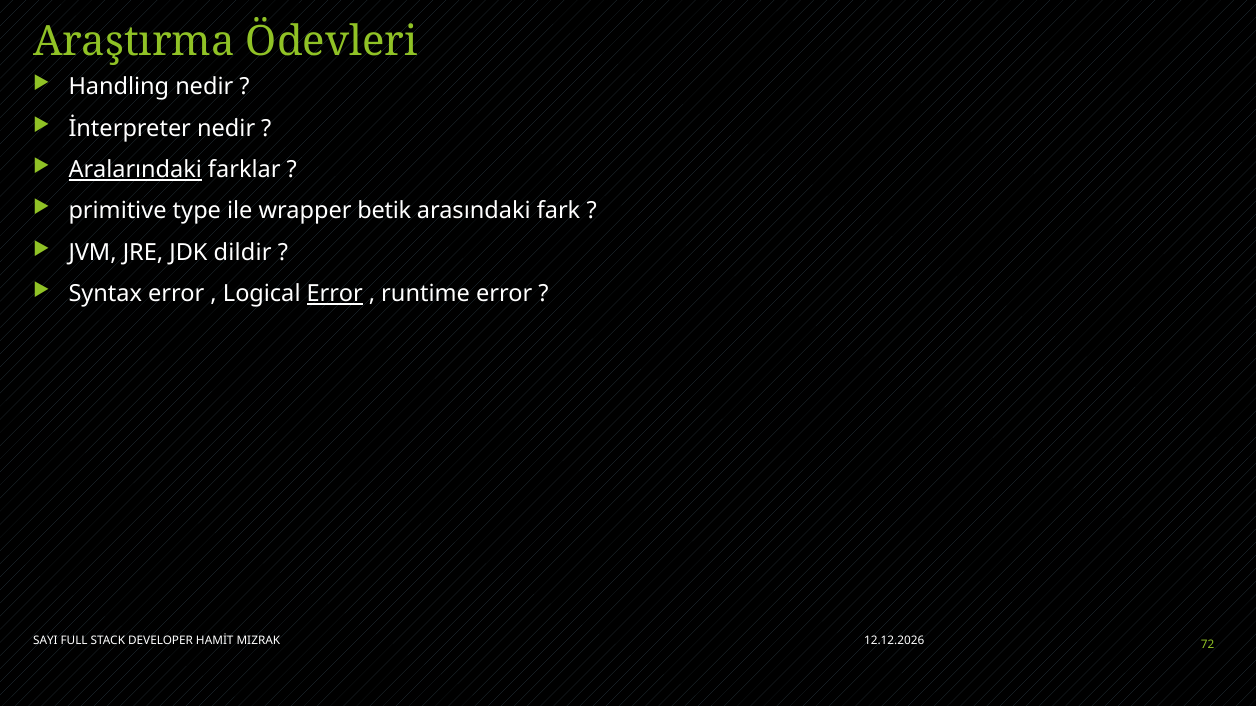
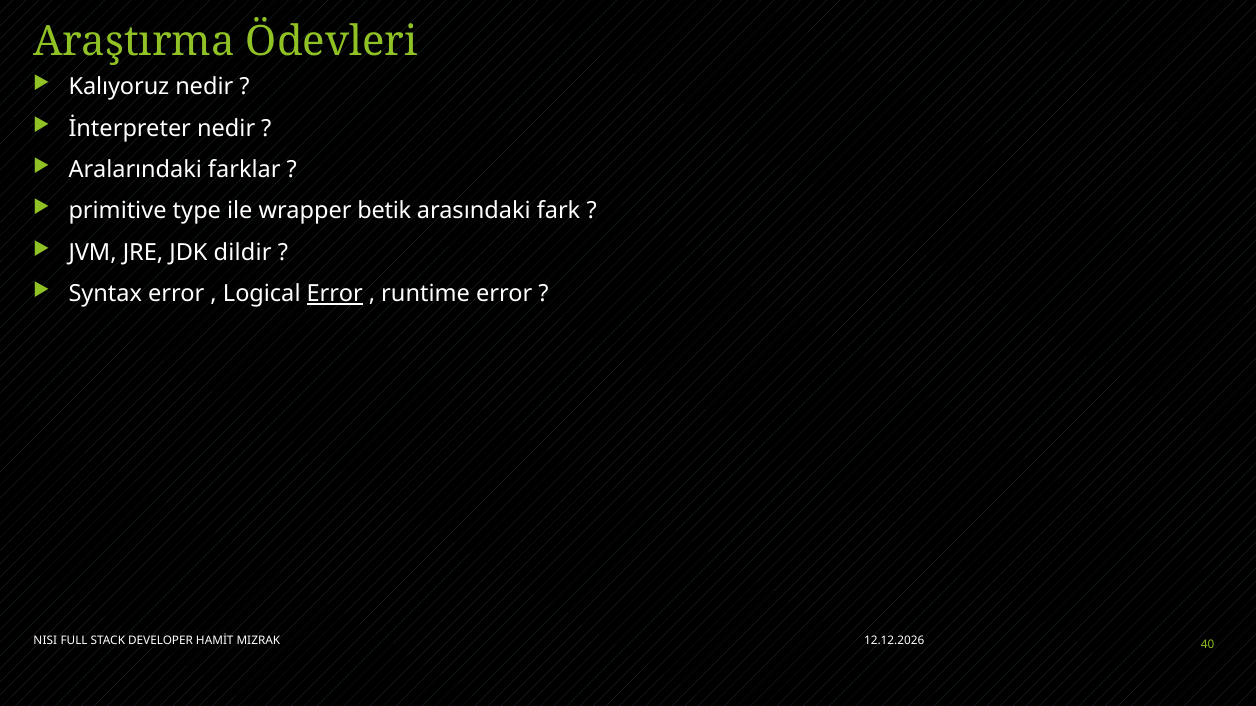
Handling: Handling -> Kalıyoruz (119, 87)
Aralarındaki underline: present -> none (135, 170)
SAYI: SAYI -> NISI (45, 641)
72: 72 -> 40 (1208, 645)
